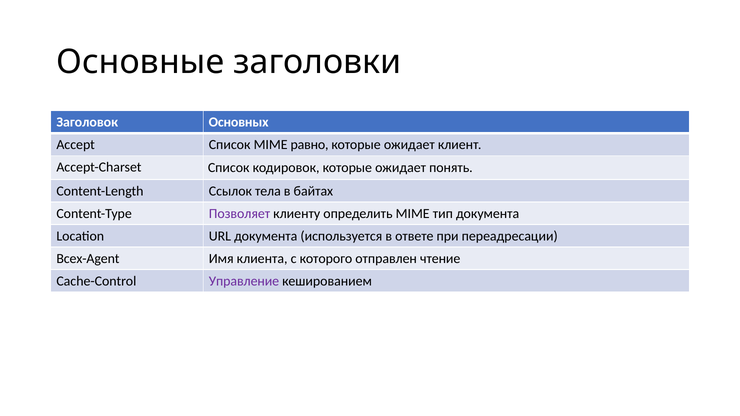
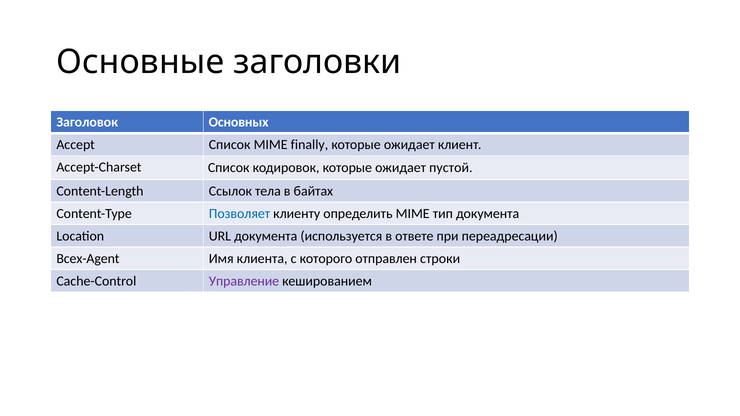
равно: равно -> finally (309, 145)
понять: понять -> пустой (451, 168)
Позволяет colour: purple -> blue (239, 214)
чтение: чтение -> строки (440, 259)
